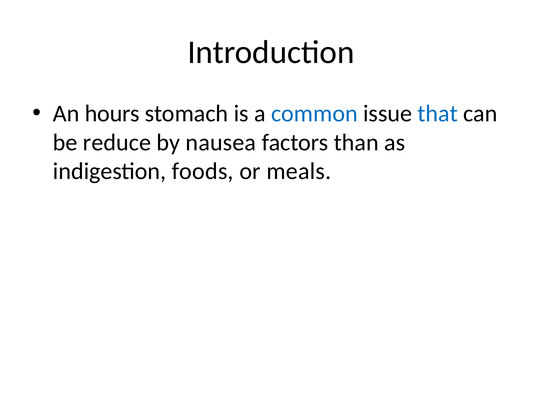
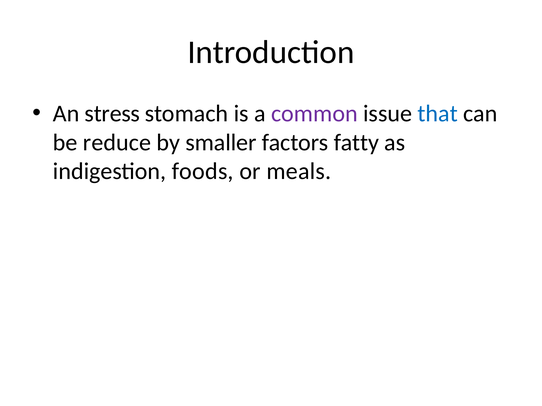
hours: hours -> stress (112, 114)
common colour: blue -> purple (314, 114)
nausea: nausea -> smaller (221, 143)
than: than -> fatty (356, 143)
